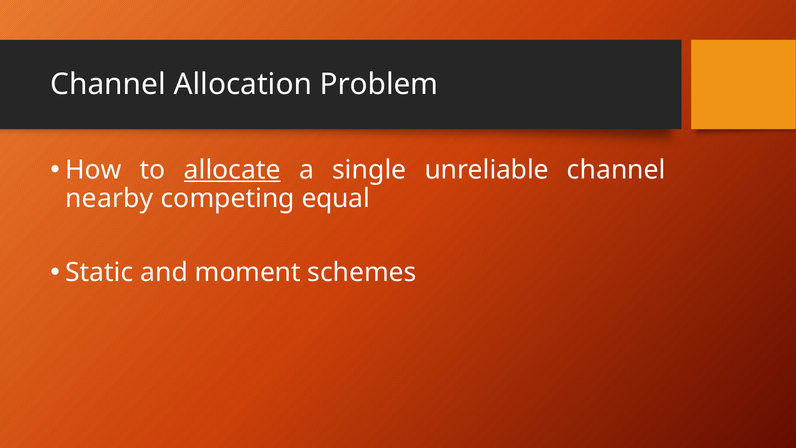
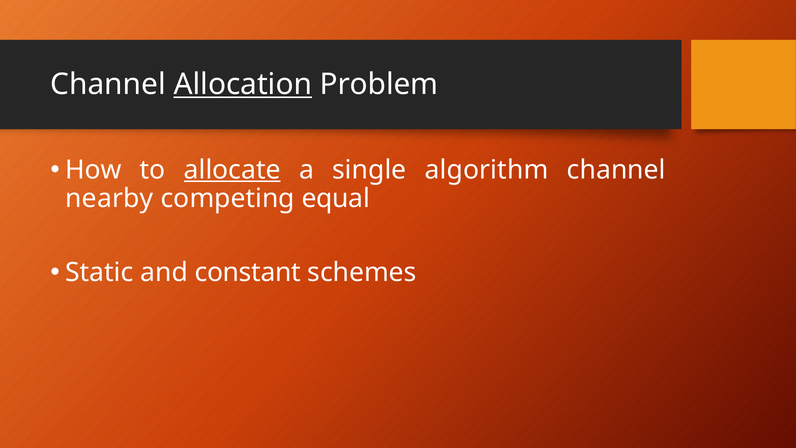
Allocation underline: none -> present (243, 84)
unreliable: unreliable -> algorithm (487, 170)
moment: moment -> constant (248, 272)
